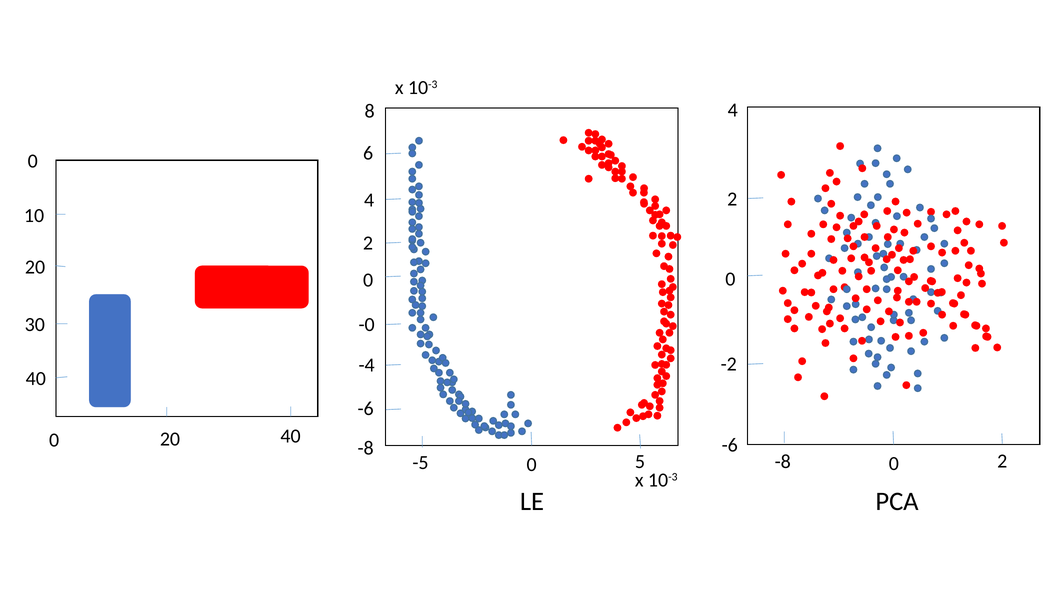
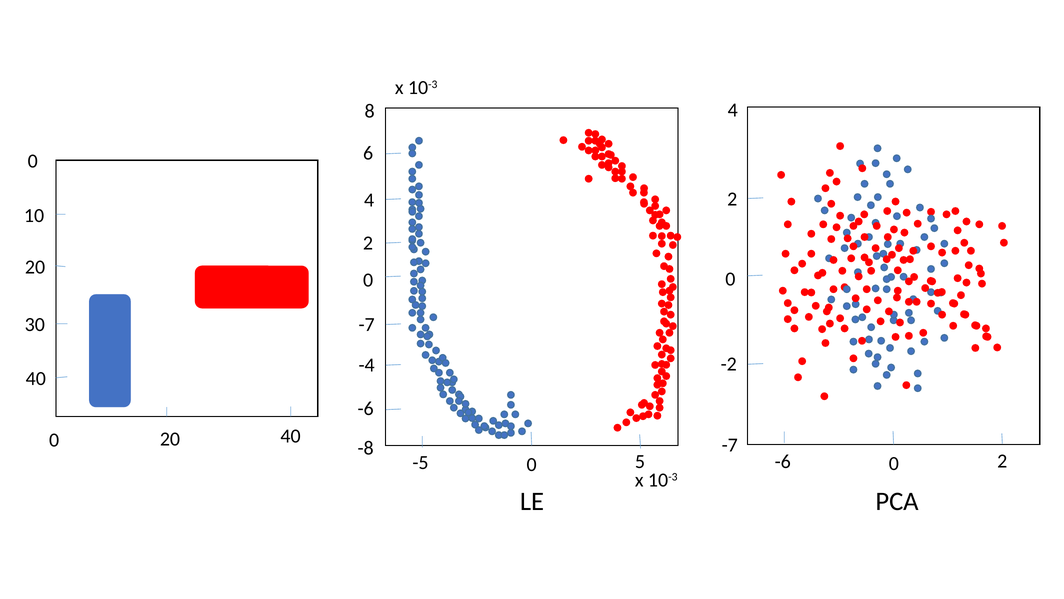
-0: -0 -> -7 (367, 325)
-6: -6 -> -7 (730, 445)
-8: -8 -> -6 (783, 461)
